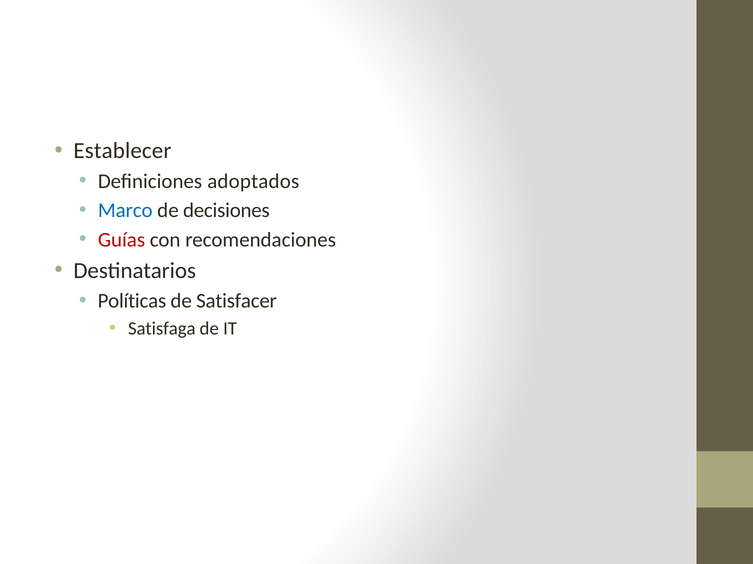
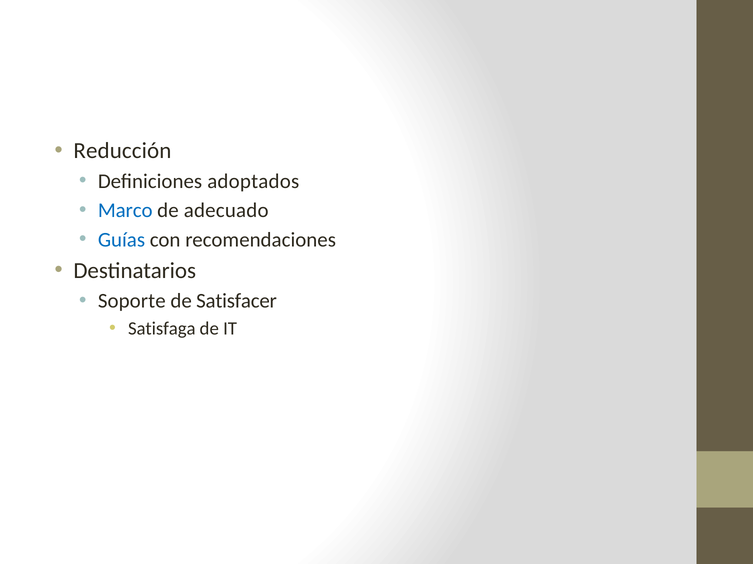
Establecer: Establecer -> Reducción (122, 151)
decisiones: decisiones -> adecuado (226, 211)
Guías colour: red -> blue (121, 240)
Políticas: Políticas -> Soporte (132, 301)
